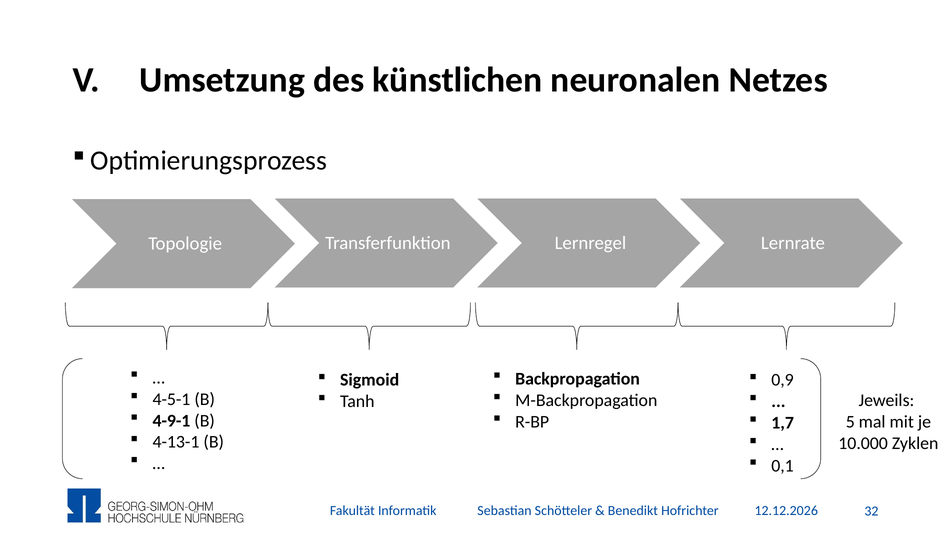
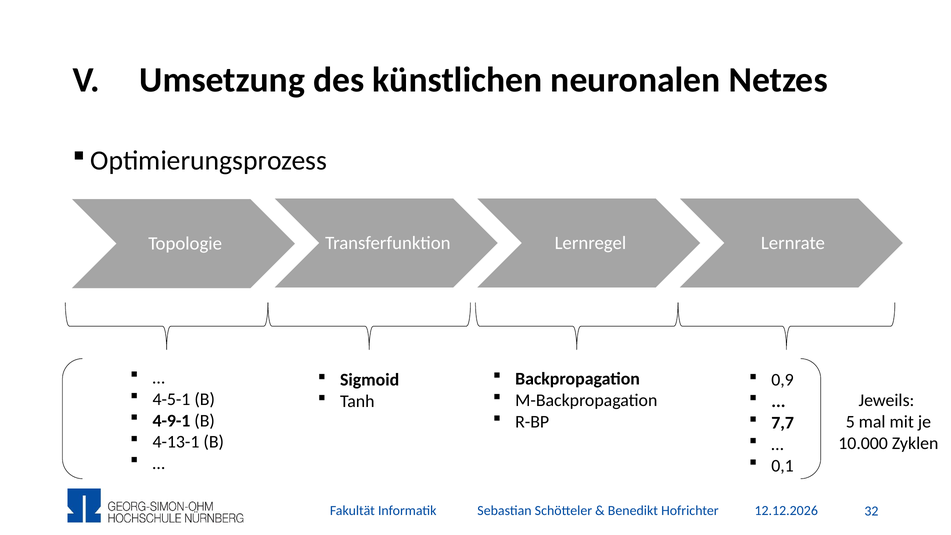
1,7: 1,7 -> 7,7 (783, 423)
